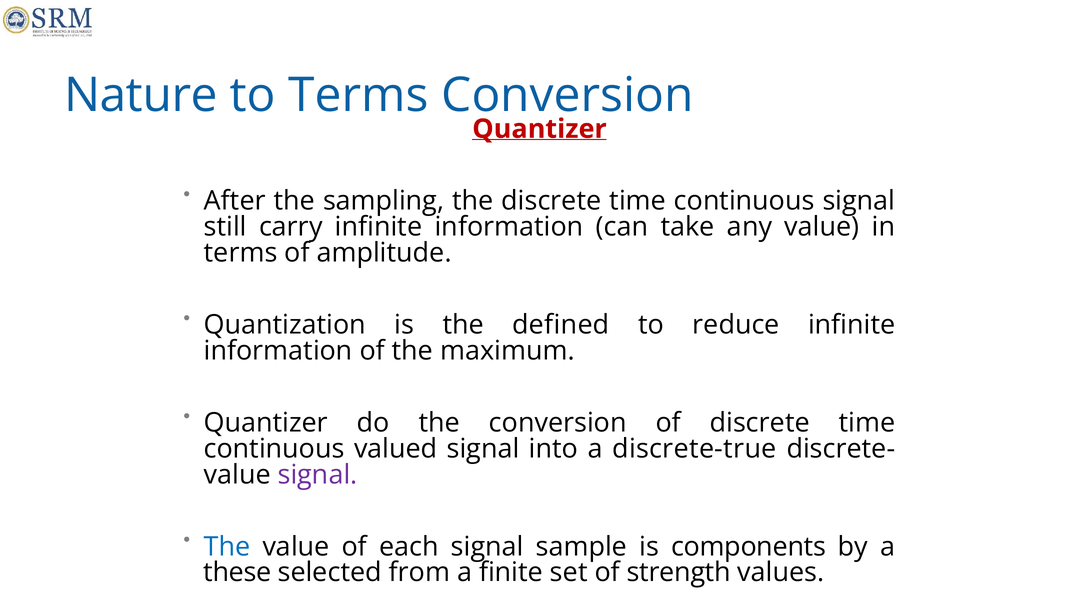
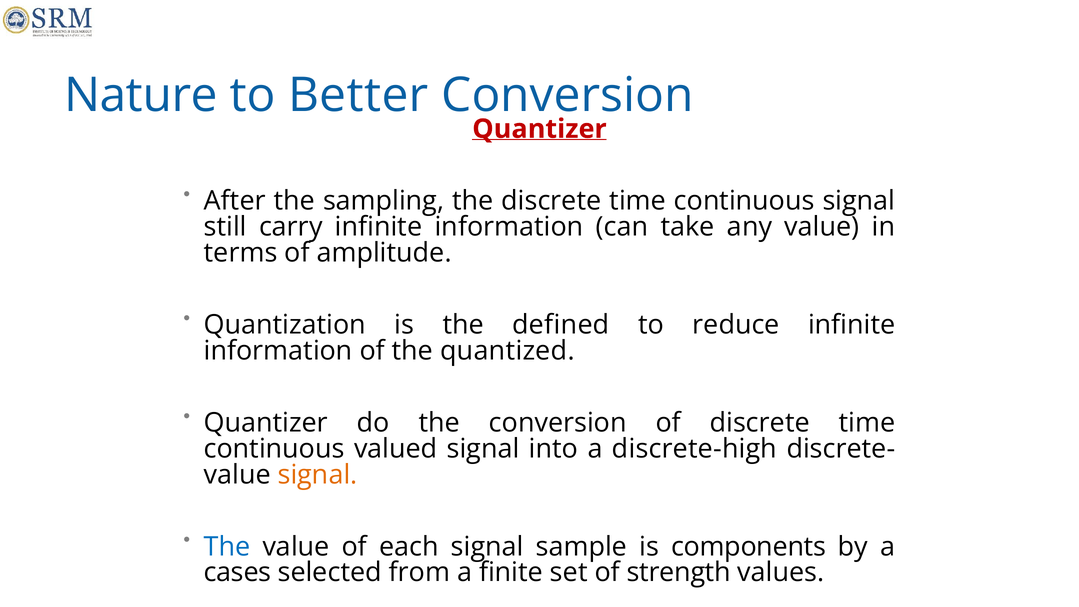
to Terms: Terms -> Better (358, 96)
maximum: maximum -> quantized (507, 351)
discrete-true: discrete-true -> discrete-high (694, 449)
signal colour: purple -> orange (318, 475)
these: these -> cases (237, 573)
